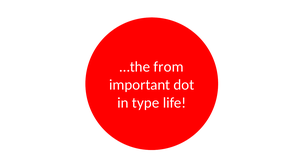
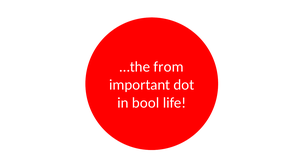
type: type -> bool (146, 103)
